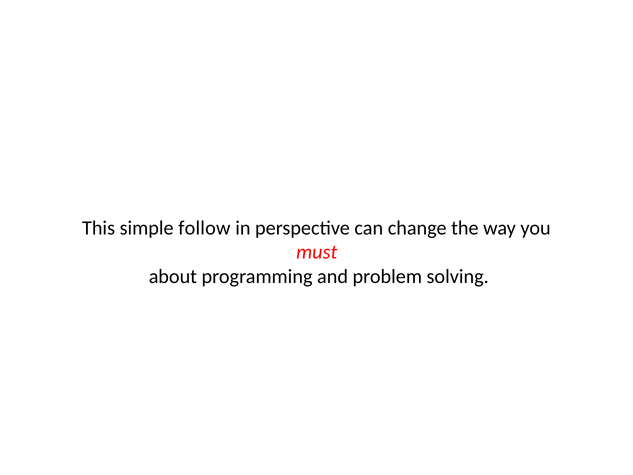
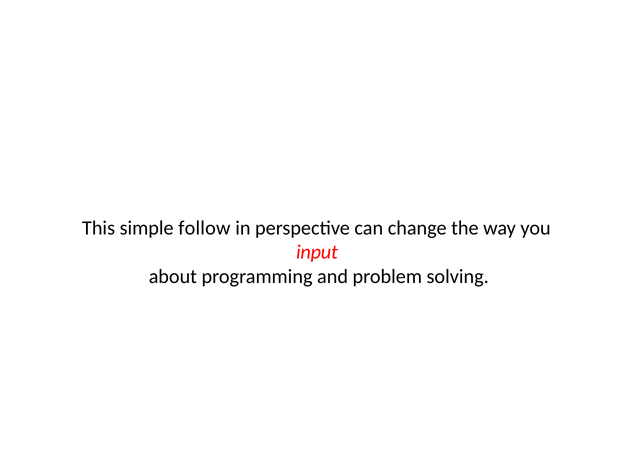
must: must -> input (317, 252)
